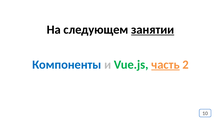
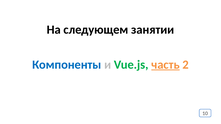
занятии underline: present -> none (153, 30)
